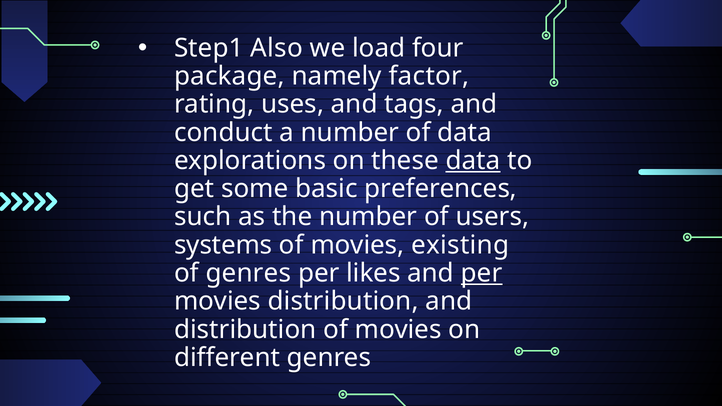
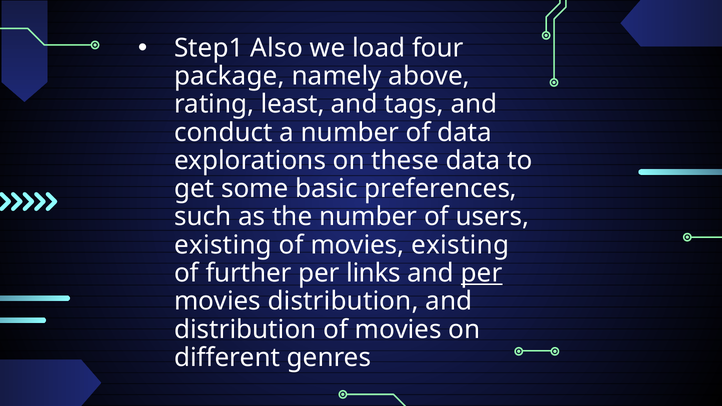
factor: factor -> above (429, 76)
uses: uses -> least (293, 104)
data underline: present -> none (473, 161)
systems: systems -> existing (223, 245)
of genres: genres -> further (249, 273)
likes: likes -> links (374, 273)
